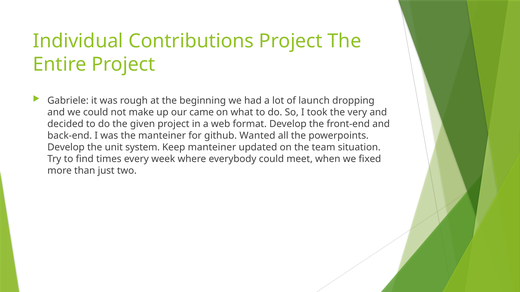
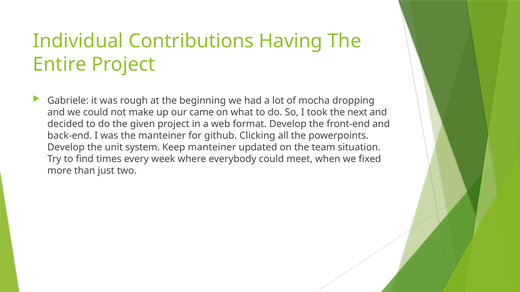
Contributions Project: Project -> Having (291, 41)
launch: launch -> mocha (314, 101)
very: very -> next (357, 112)
Wanted: Wanted -> Clicking (257, 136)
